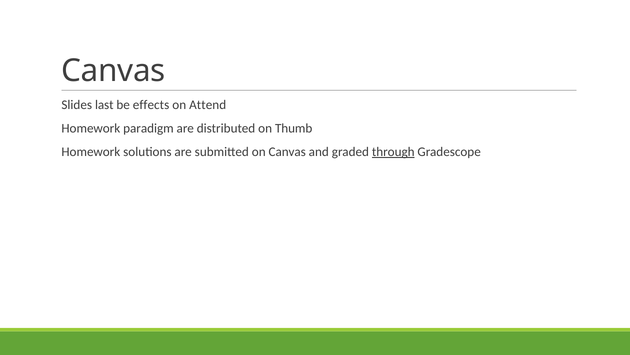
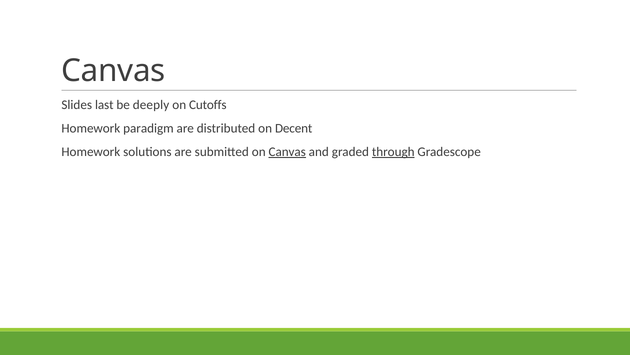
effects: effects -> deeply (151, 105)
Attend: Attend -> Cutoffs (208, 105)
Thumb: Thumb -> Decent (294, 128)
Canvas underline: none -> present (287, 151)
